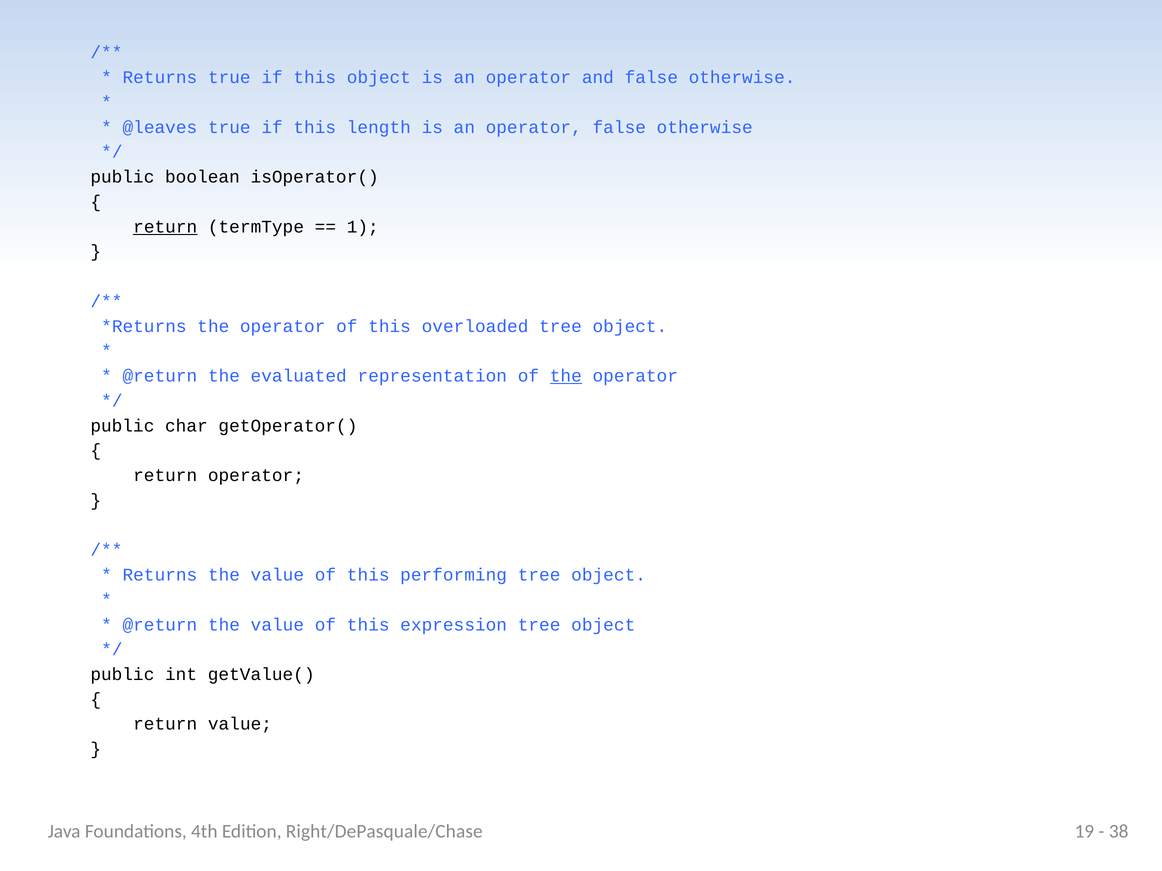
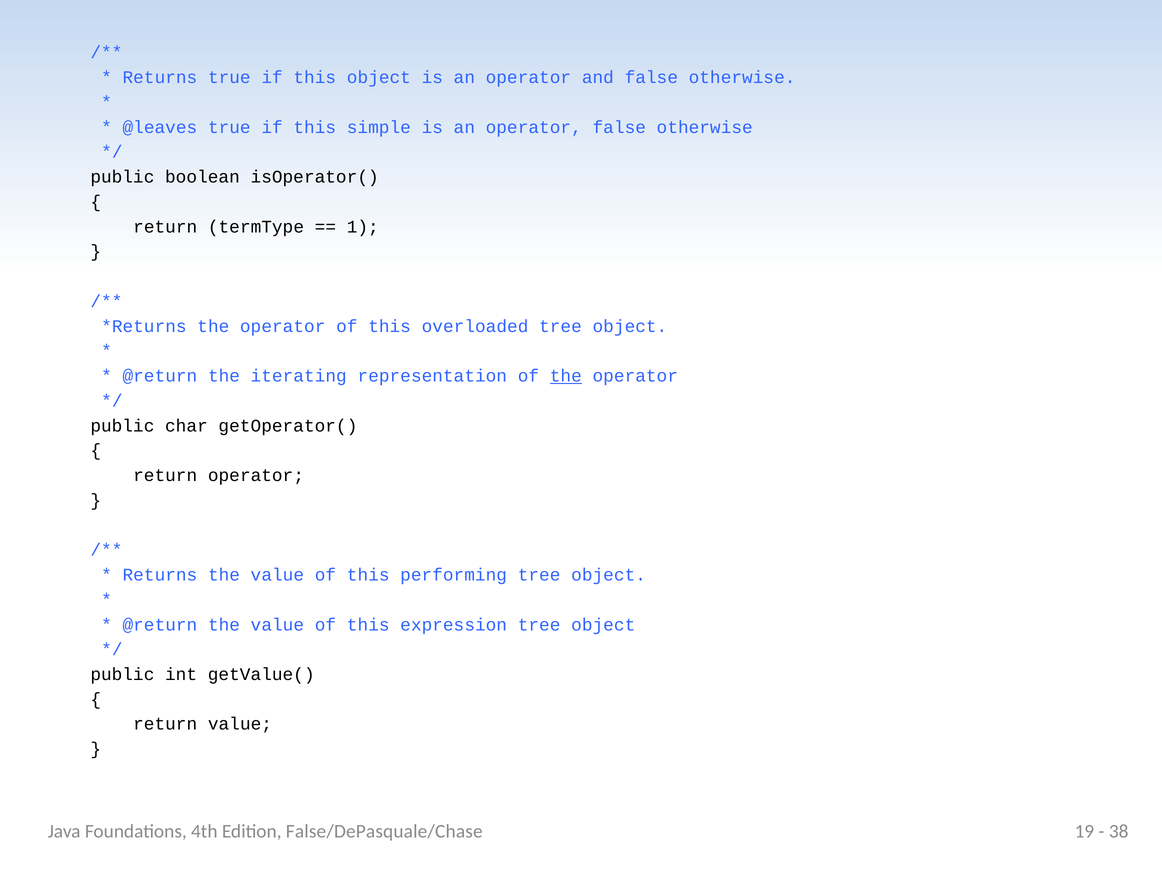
length: length -> simple (379, 127)
return underline: present -> none (165, 227)
evaluated: evaluated -> iterating (299, 376)
Right/DePasquale/Chase: Right/DePasquale/Chase -> False/DePasquale/Chase (384, 832)
